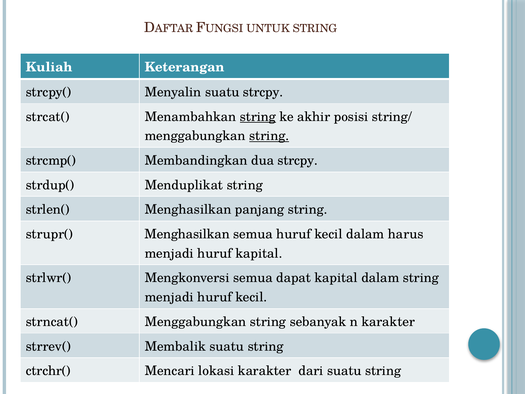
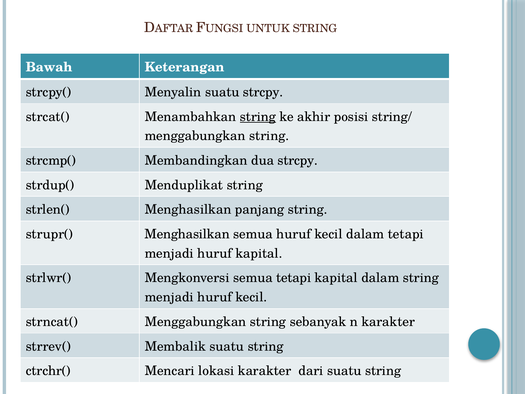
Kuliah: Kuliah -> Bawah (49, 67)
string underline: present -> none (269, 136)
dalam harus: harus -> tetapi (406, 234)
semua dapat: dapat -> tetapi (294, 278)
